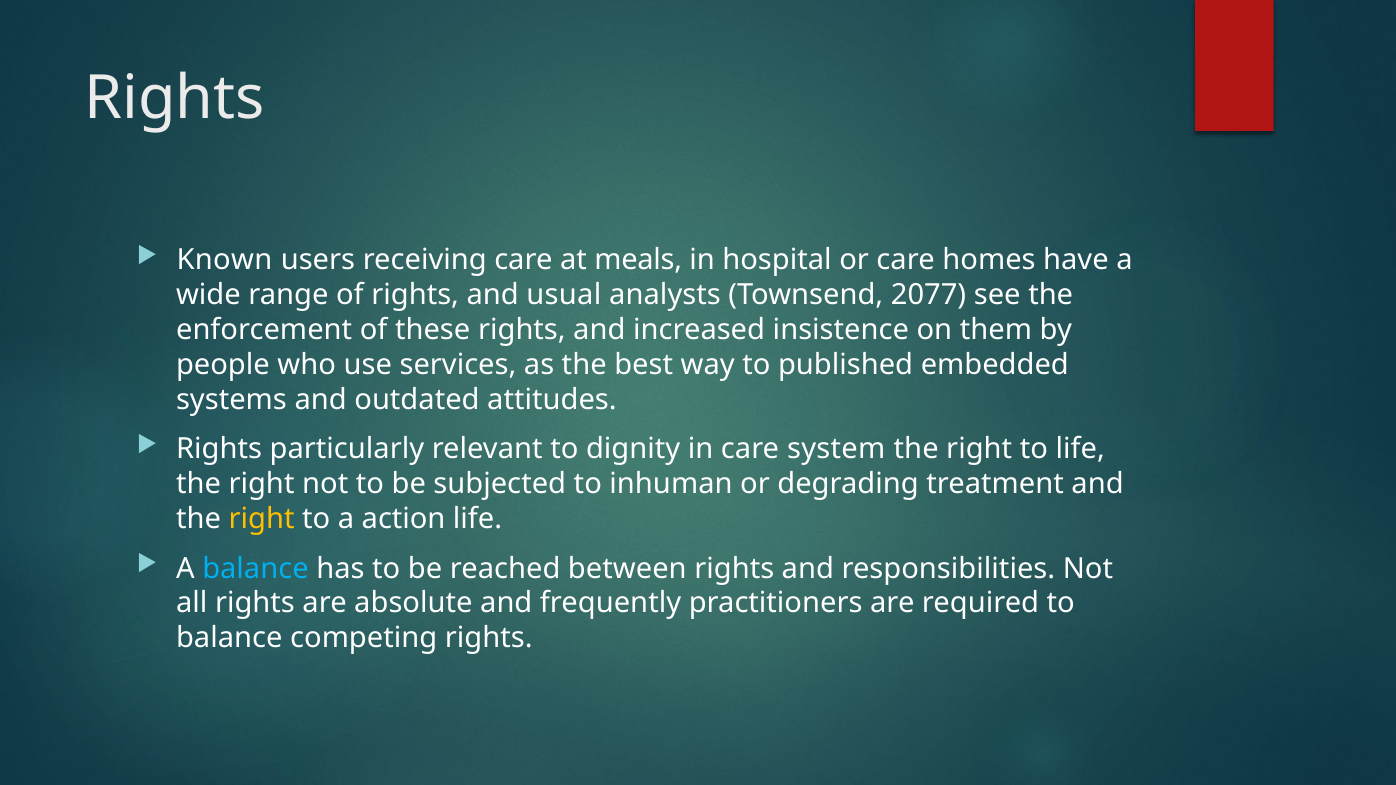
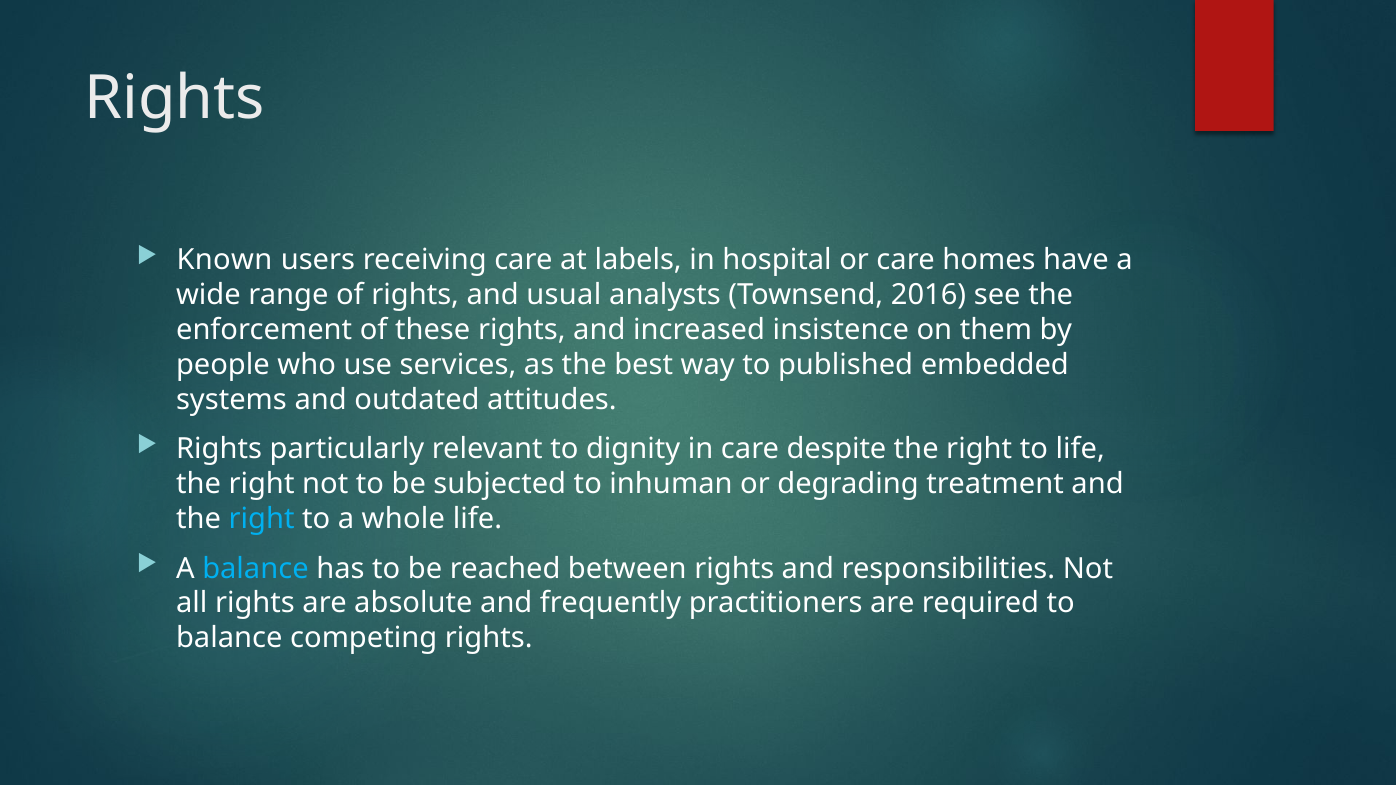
meals: meals -> labels (638, 260)
2077: 2077 -> 2016 (929, 295)
system: system -> despite (836, 449)
right colour: yellow -> light blue (262, 519)
action: action -> whole (403, 519)
